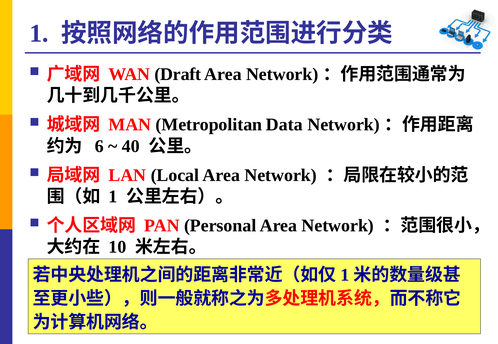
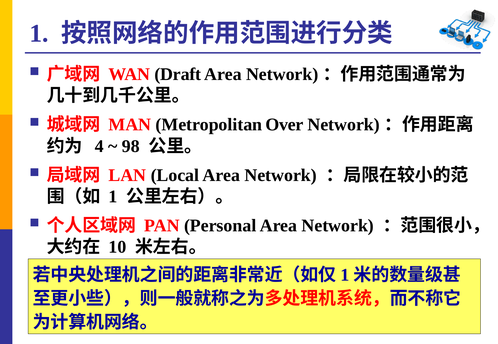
Data: Data -> Over (284, 125)
6: 6 -> 4 (99, 146)
40: 40 -> 98 (131, 146)
